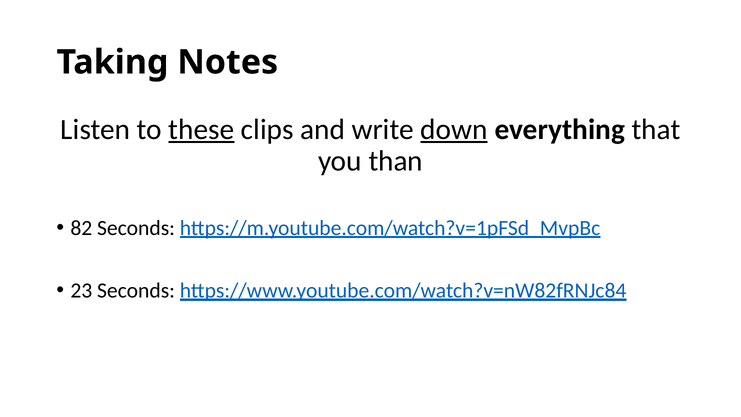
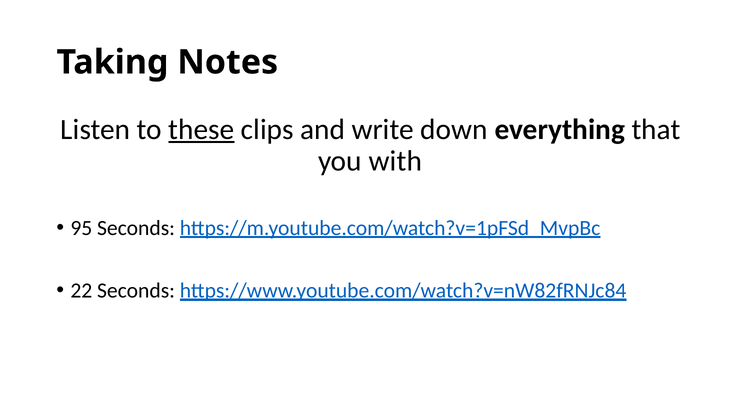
down underline: present -> none (454, 129)
than: than -> with (396, 161)
82: 82 -> 95 (81, 228)
23: 23 -> 22 (81, 290)
